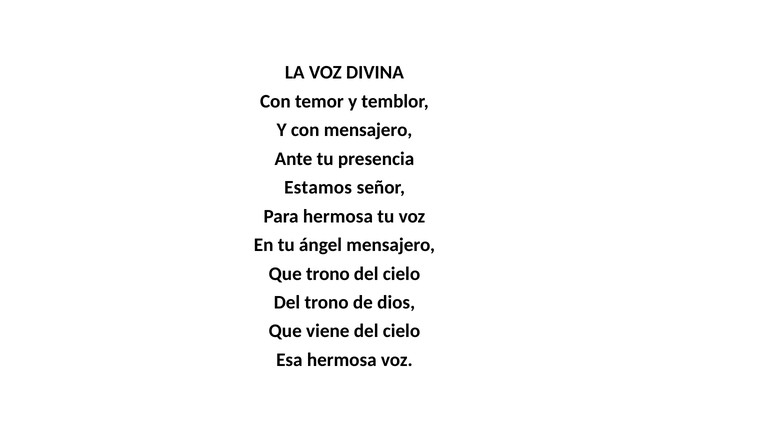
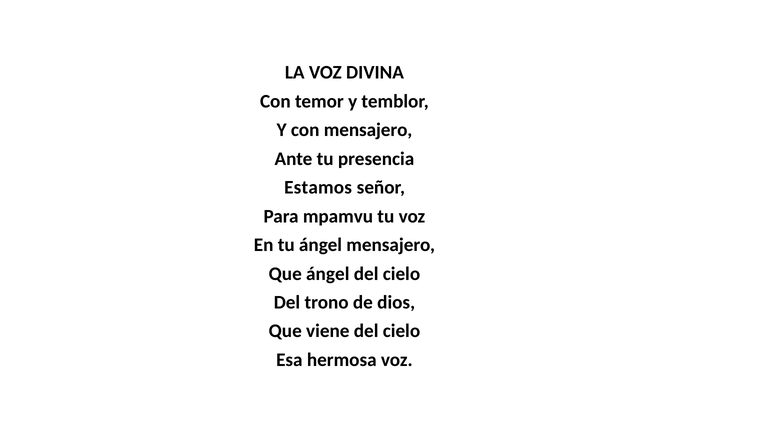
Para hermosa: hermosa -> mpamvu (338, 216)
Que trono: trono -> ángel (328, 273)
